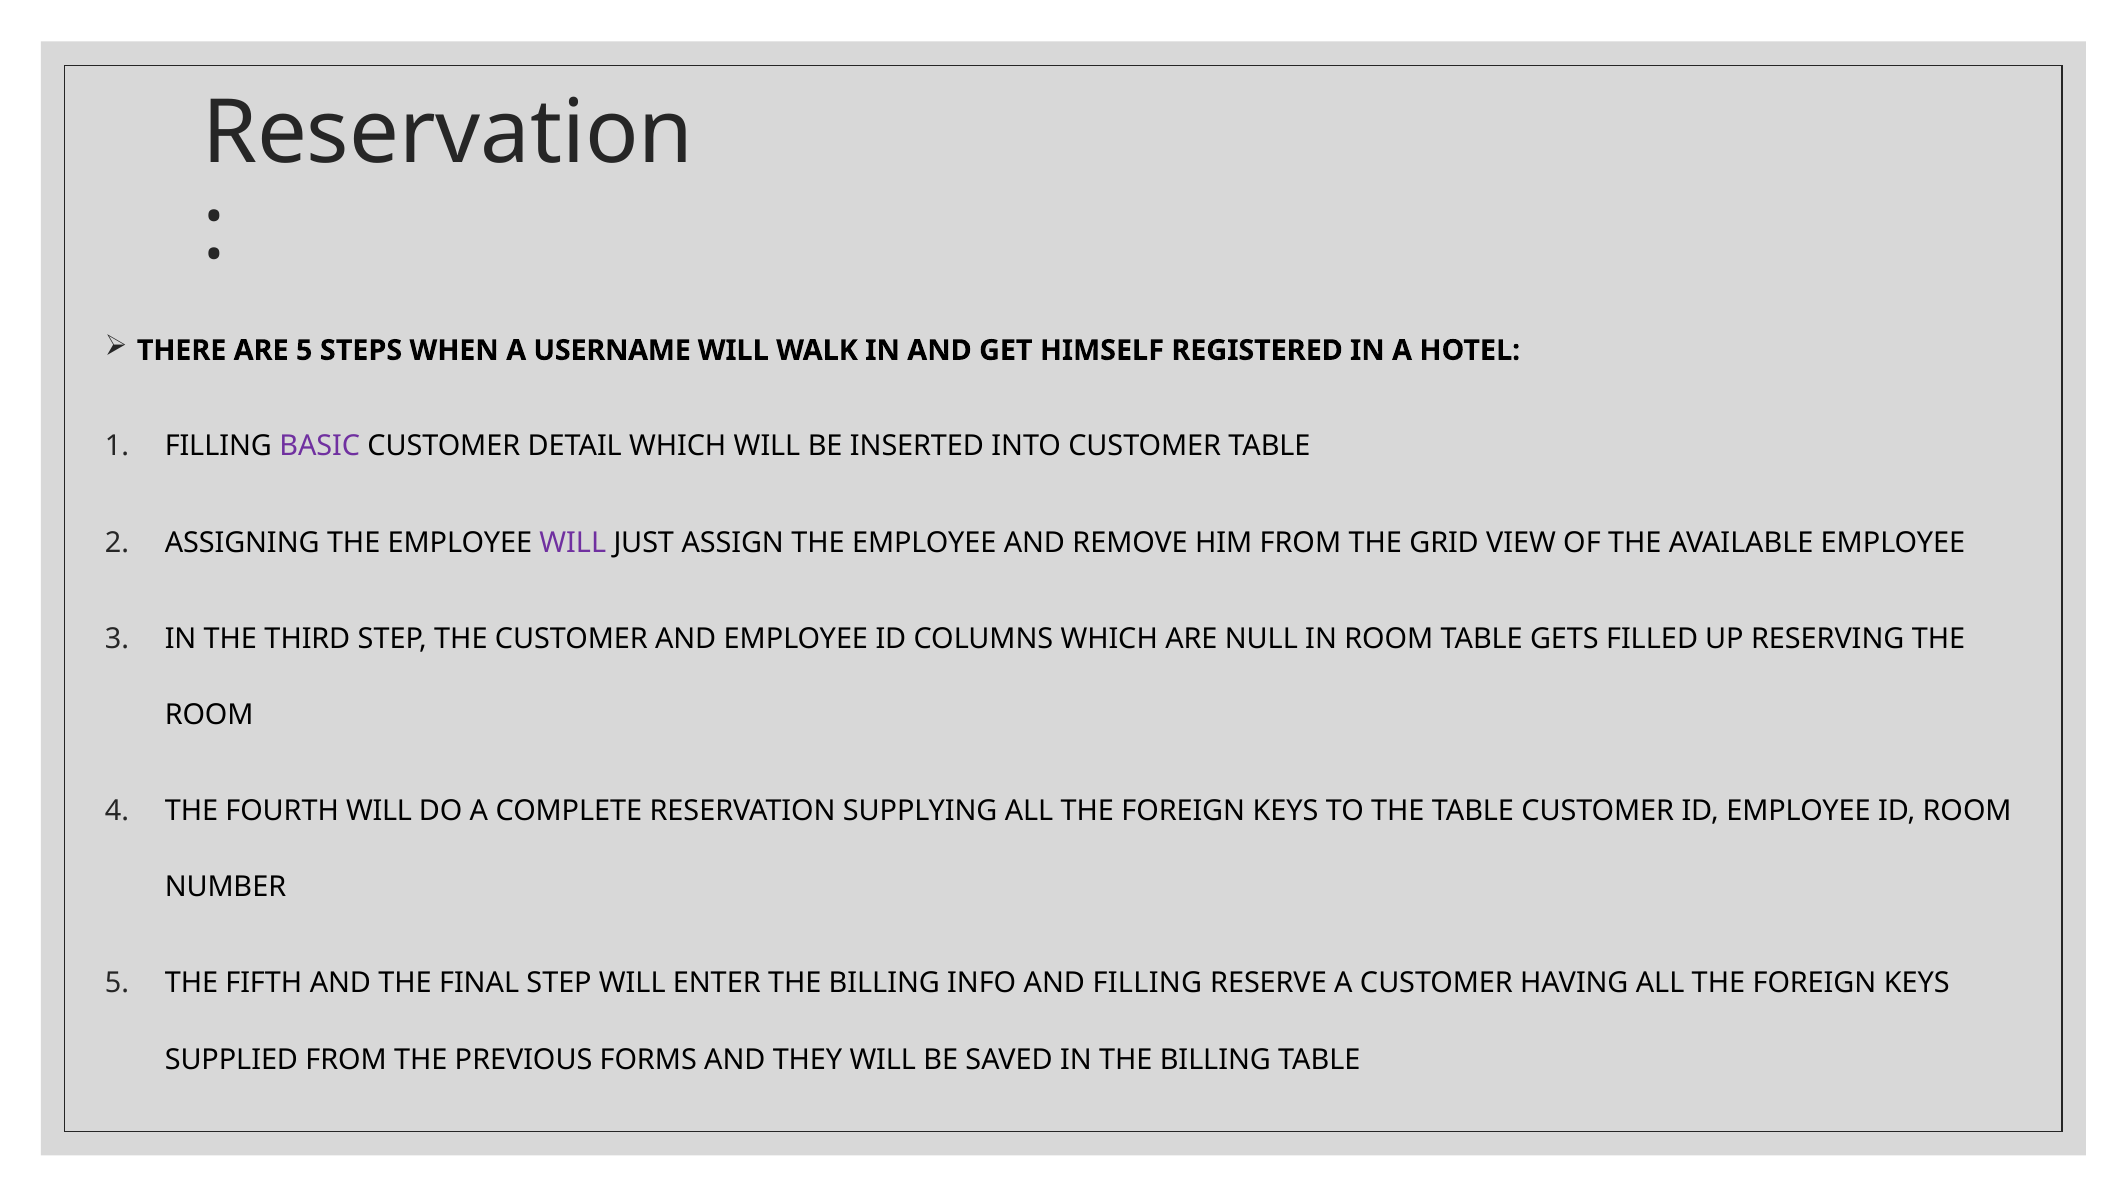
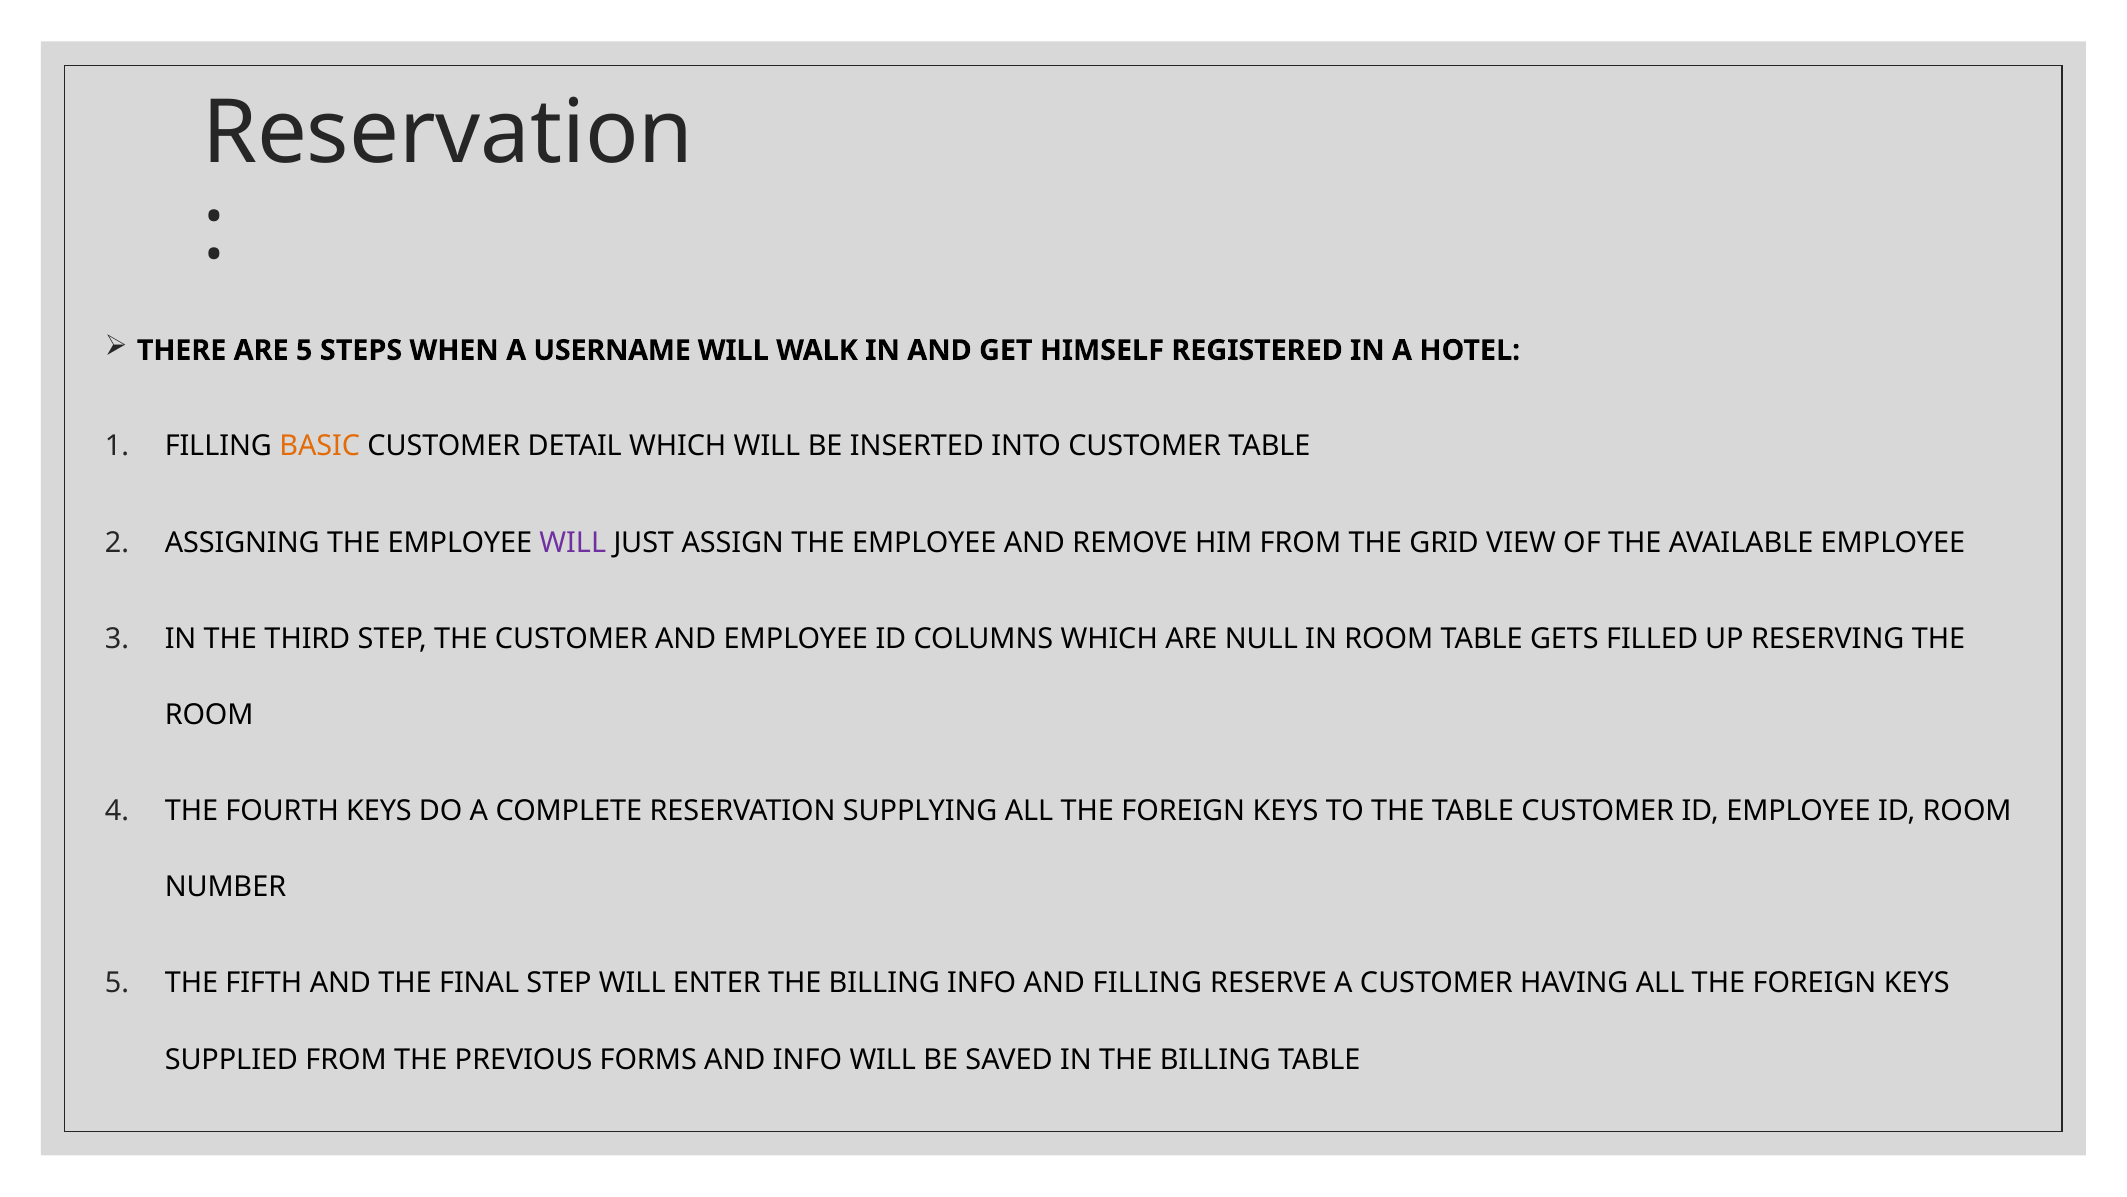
BASIC colour: purple -> orange (320, 446)
FOURTH WILL: WILL -> KEYS (379, 811)
AND THEY: THEY -> INFO (807, 1059)
